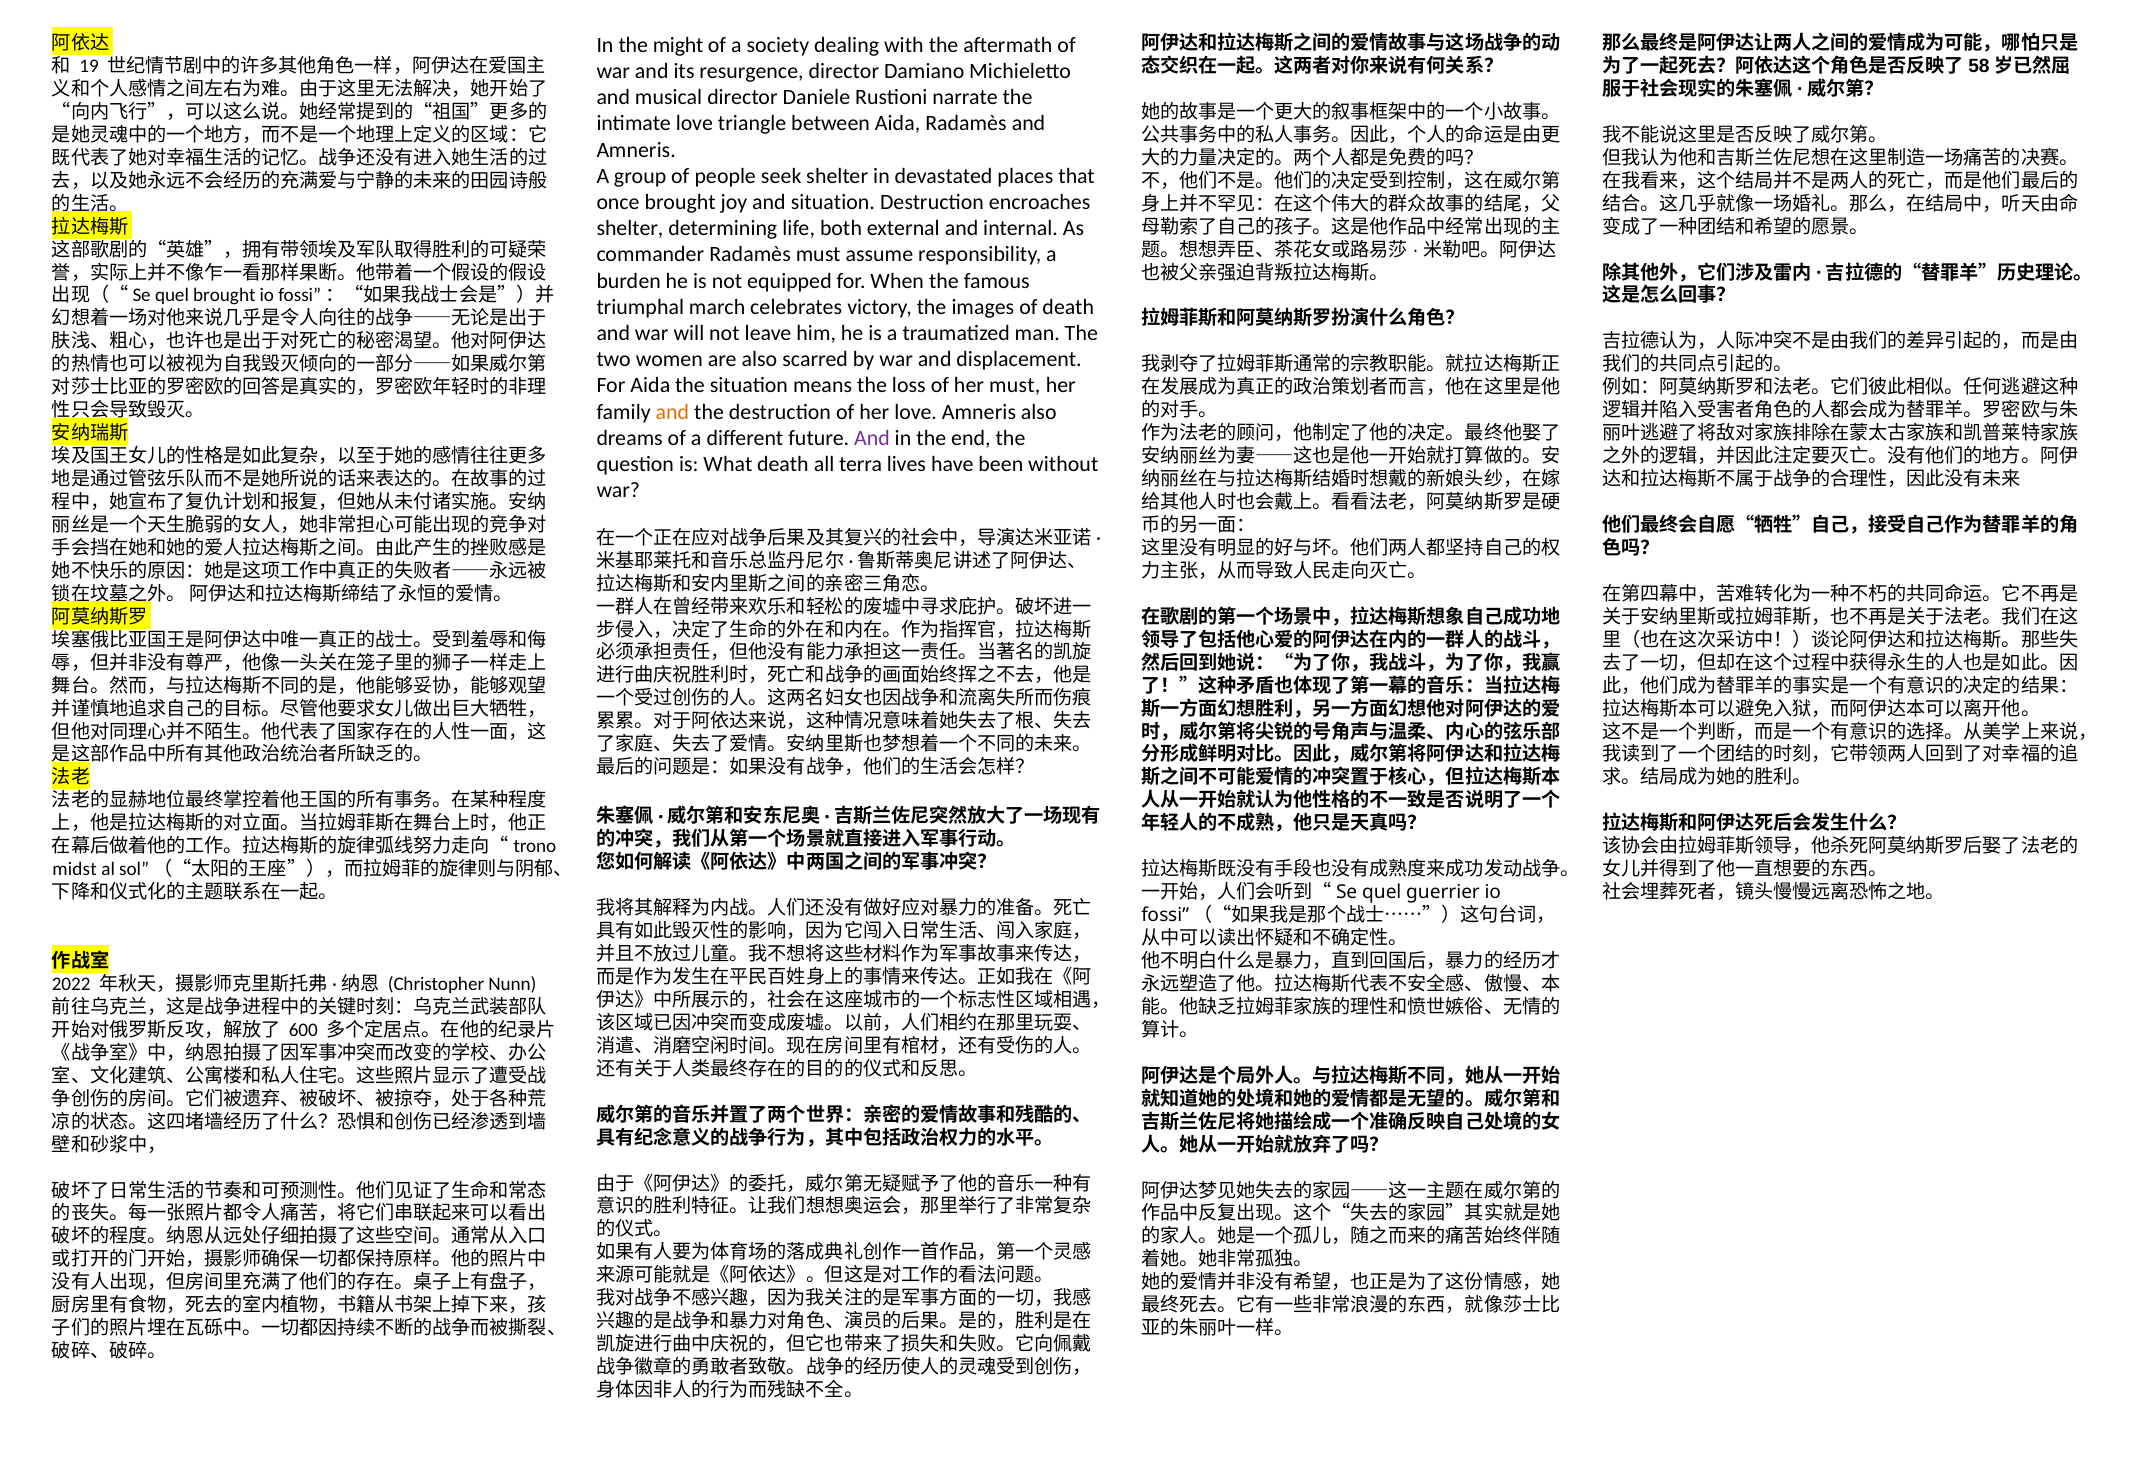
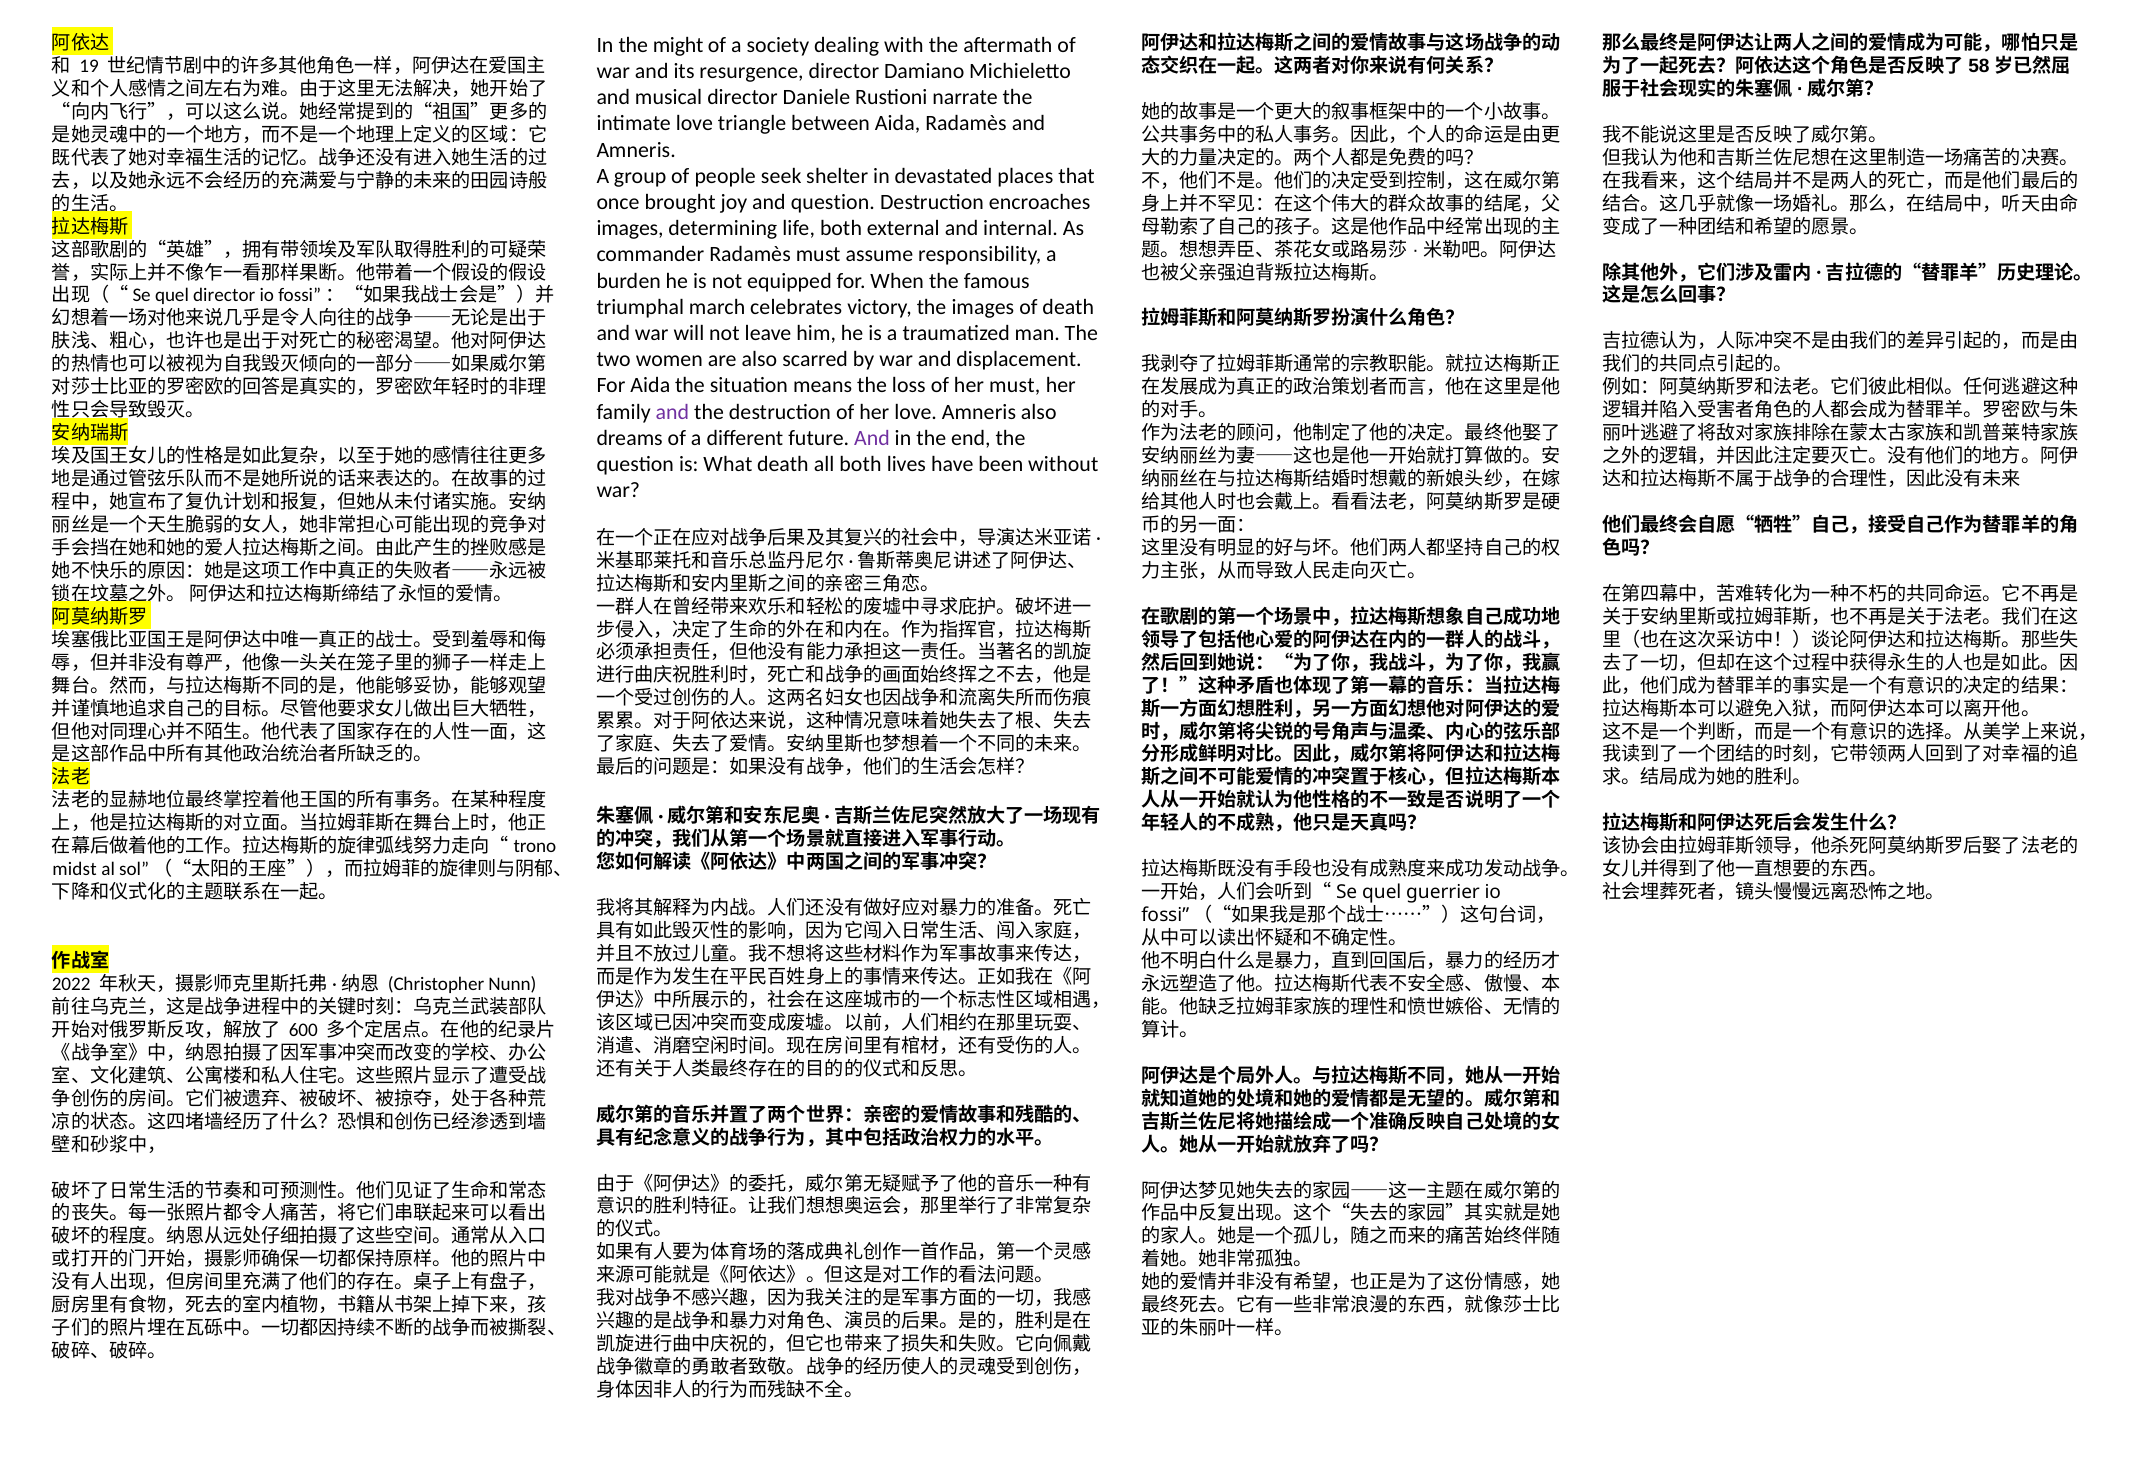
and situation: situation -> question (833, 202)
shelter: shelter -> images (630, 229)
quel brought: brought -> director (224, 296)
and colour: orange -> purple (672, 412)
all terra: terra -> both (860, 464)
